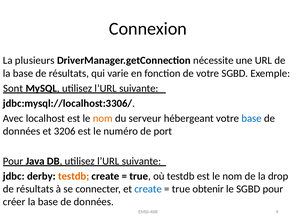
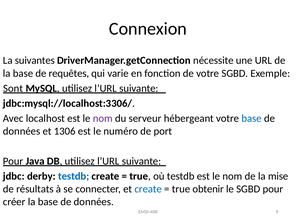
plusieurs: plusieurs -> suivantes (35, 60)
base de résultats: résultats -> requêtes (69, 73)
nom colour: orange -> purple (103, 118)
3206: 3206 -> 1306 (65, 131)
testdb colour: orange -> blue (74, 176)
drop: drop -> mise (278, 176)
